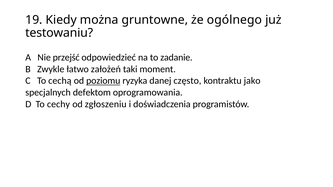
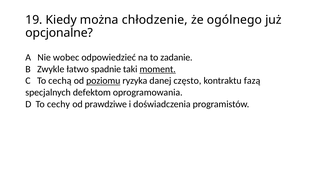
gruntowne: gruntowne -> chłodzenie (155, 20)
testowaniu: testowaniu -> opcjonalne (59, 33)
przejść: przejść -> wobec (66, 58)
założeń: założeń -> spadnie (106, 69)
moment underline: none -> present (158, 69)
jako: jako -> fazą (252, 81)
zgłoszeniu: zgłoszeniu -> prawdziwe (106, 104)
